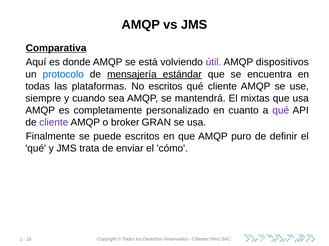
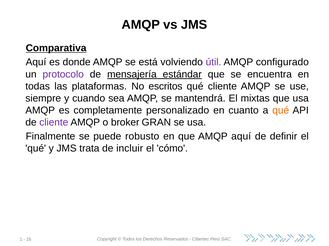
dispositivos: dispositivos -> configurado (282, 62)
protocolo colour: blue -> purple (63, 74)
qué colour: purple -> orange (281, 111)
puede escritos: escritos -> robusto (142, 137)
AMQP puro: puro -> aquí (241, 137)
enviar: enviar -> incluir (130, 149)
